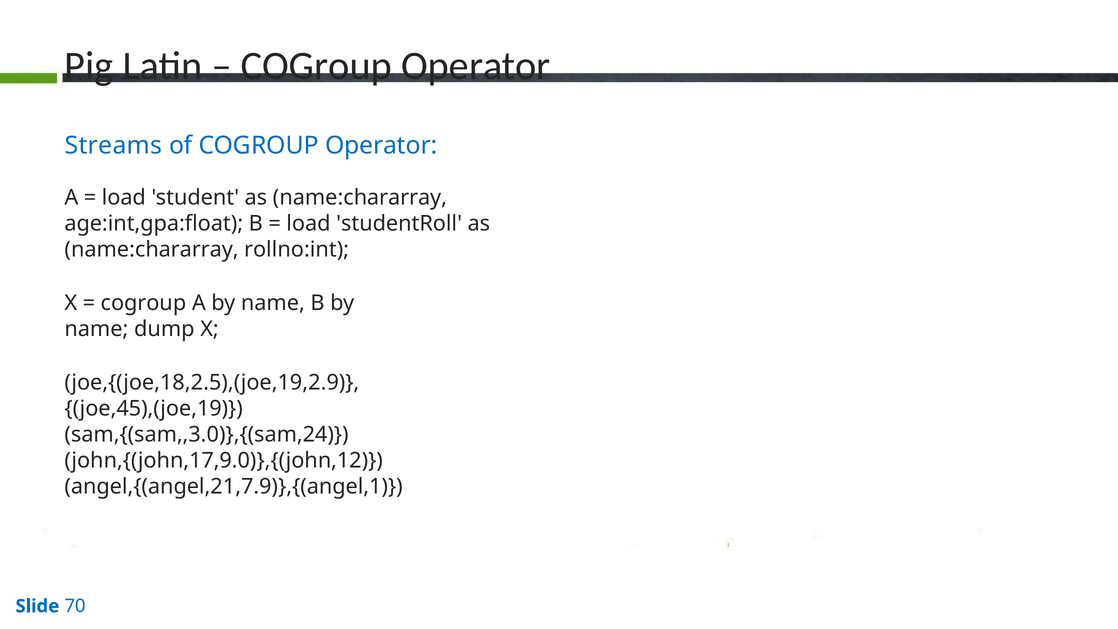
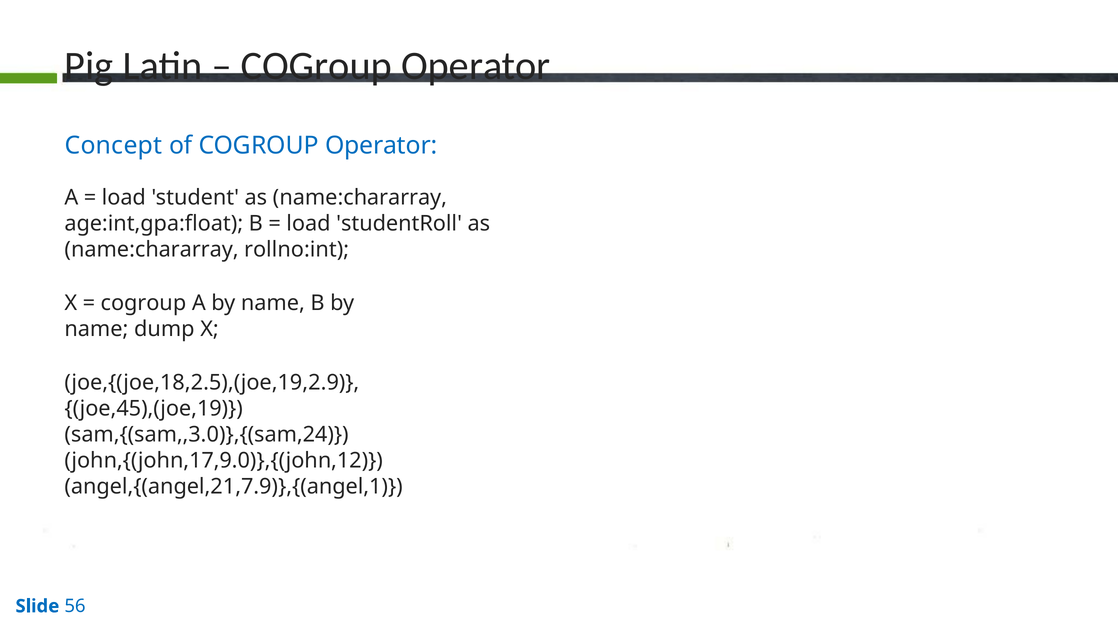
Streams: Streams -> Concept (114, 146)
70: 70 -> 56 (75, 606)
